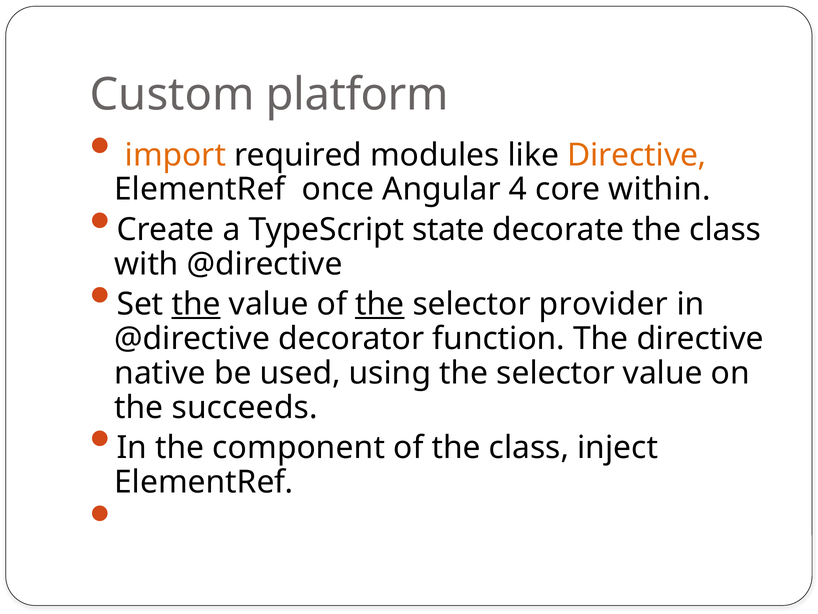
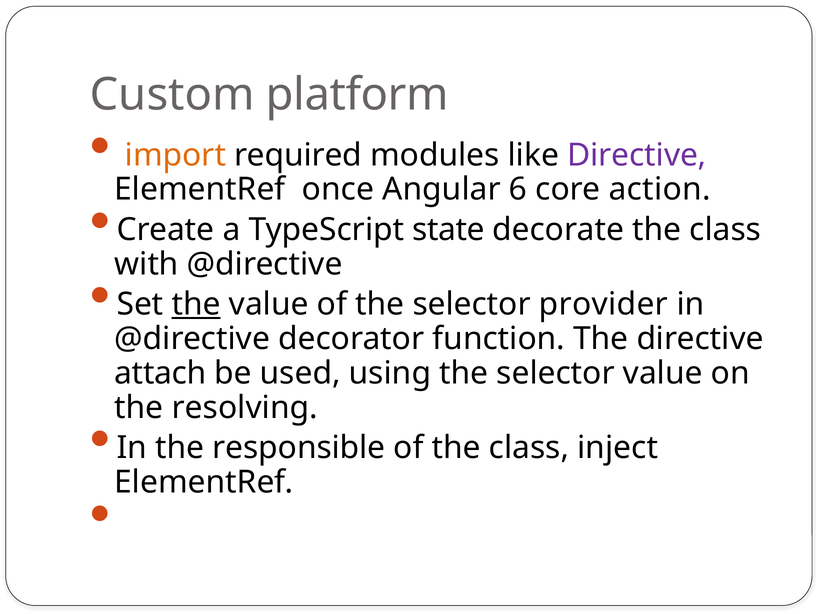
Directive colour: orange -> purple (637, 155)
4: 4 -> 6 (518, 189)
within: within -> action (660, 189)
the underline: present -> none (380, 304)
native: native -> attach (160, 373)
succeeds: succeeds -> resolving (245, 407)
component: component -> responsible (299, 448)
